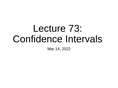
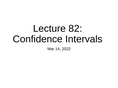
73: 73 -> 82 (75, 29)
